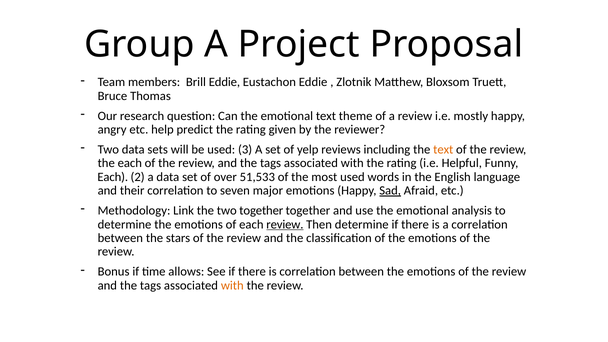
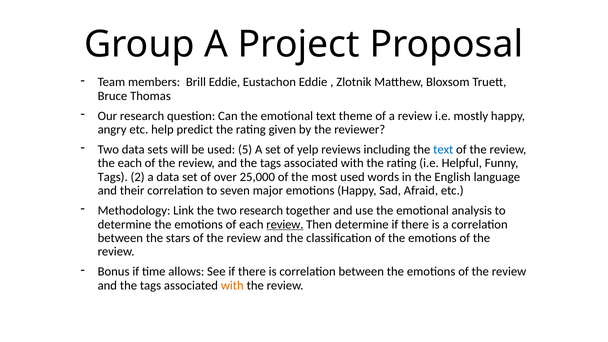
3: 3 -> 5 (245, 150)
text colour: orange -> blue (443, 150)
Each: Each -> Tags (113, 177)
51,533: 51,533 -> 25,000 (257, 177)
Sad underline: present -> none (390, 191)
two together: together -> research (261, 211)
